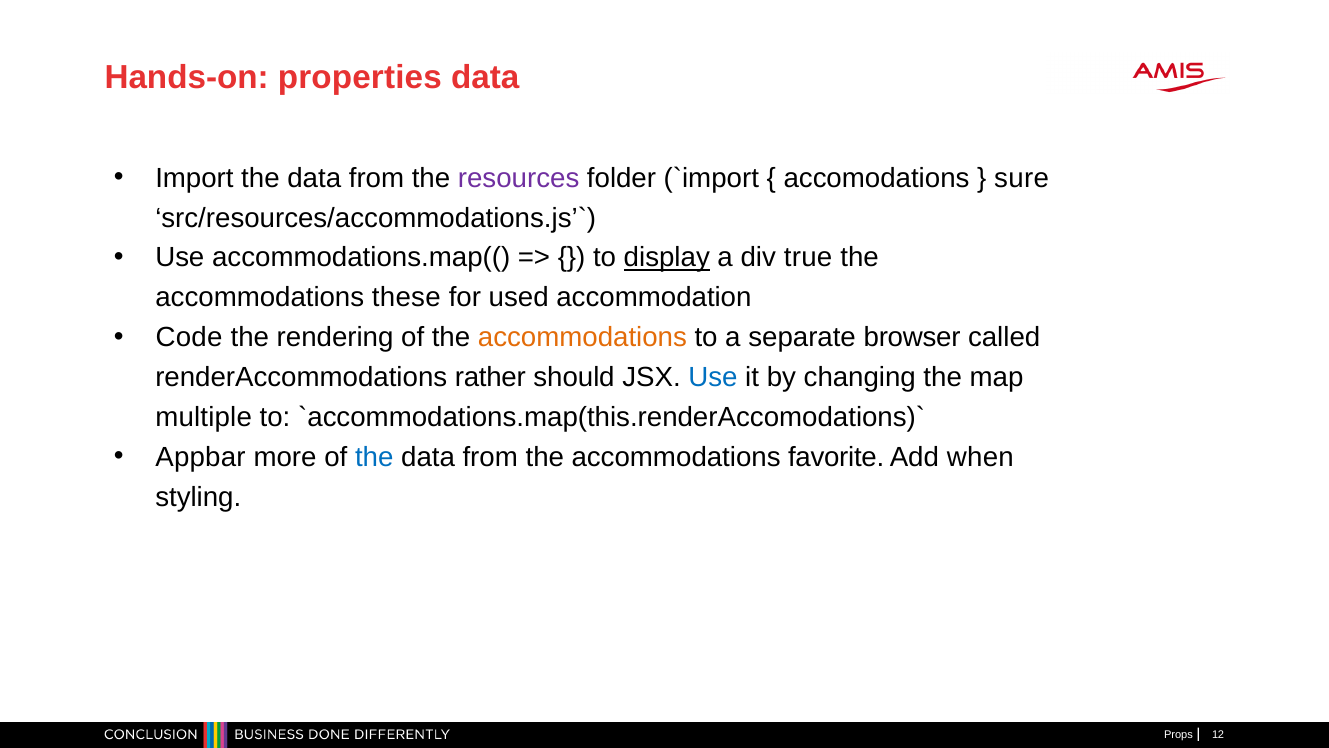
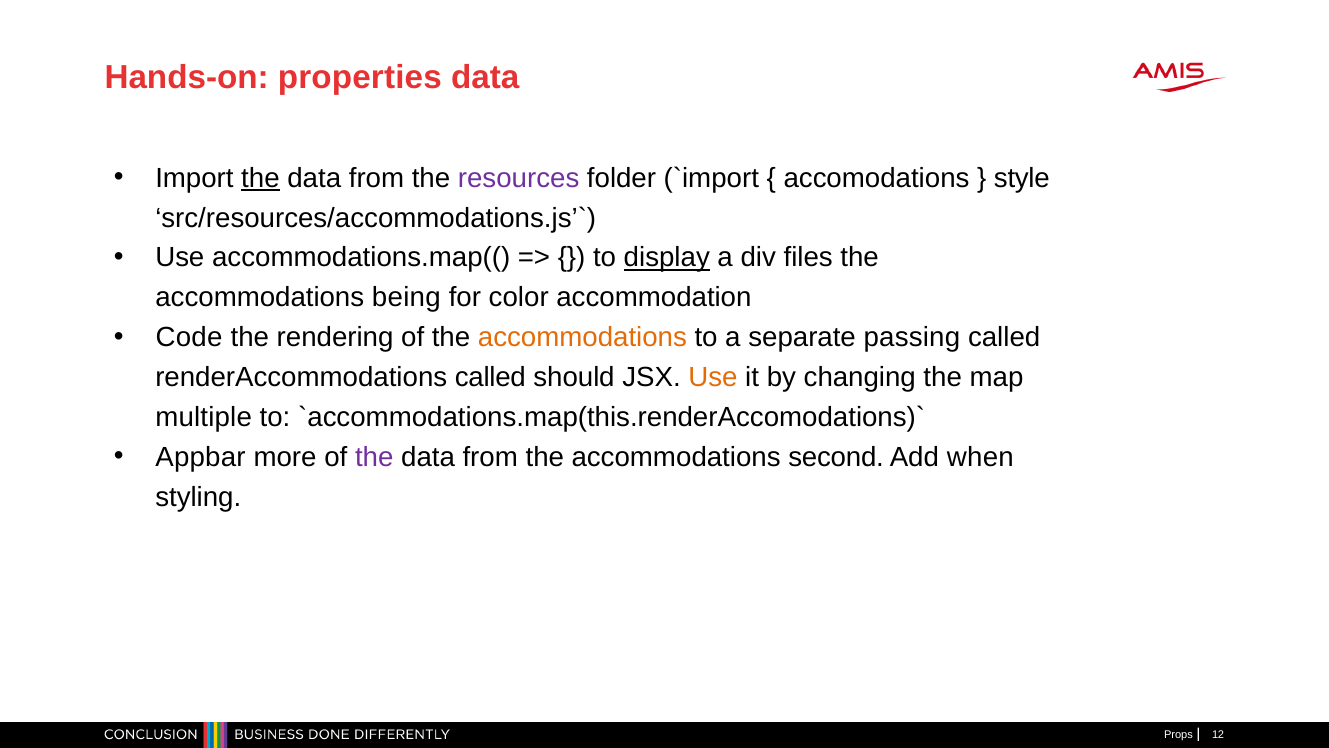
the underline: none -> present (260, 178)
sure: sure -> style (1022, 178)
true: true -> files (808, 258)
these: these -> being (406, 298)
used: used -> color (519, 298)
browser: browser -> passing (912, 337)
renderAccommodations rather: rather -> called (490, 377)
Use colour: blue -> orange (713, 377)
the colour: blue -> purple (374, 457)
favorite: favorite -> second (836, 457)
